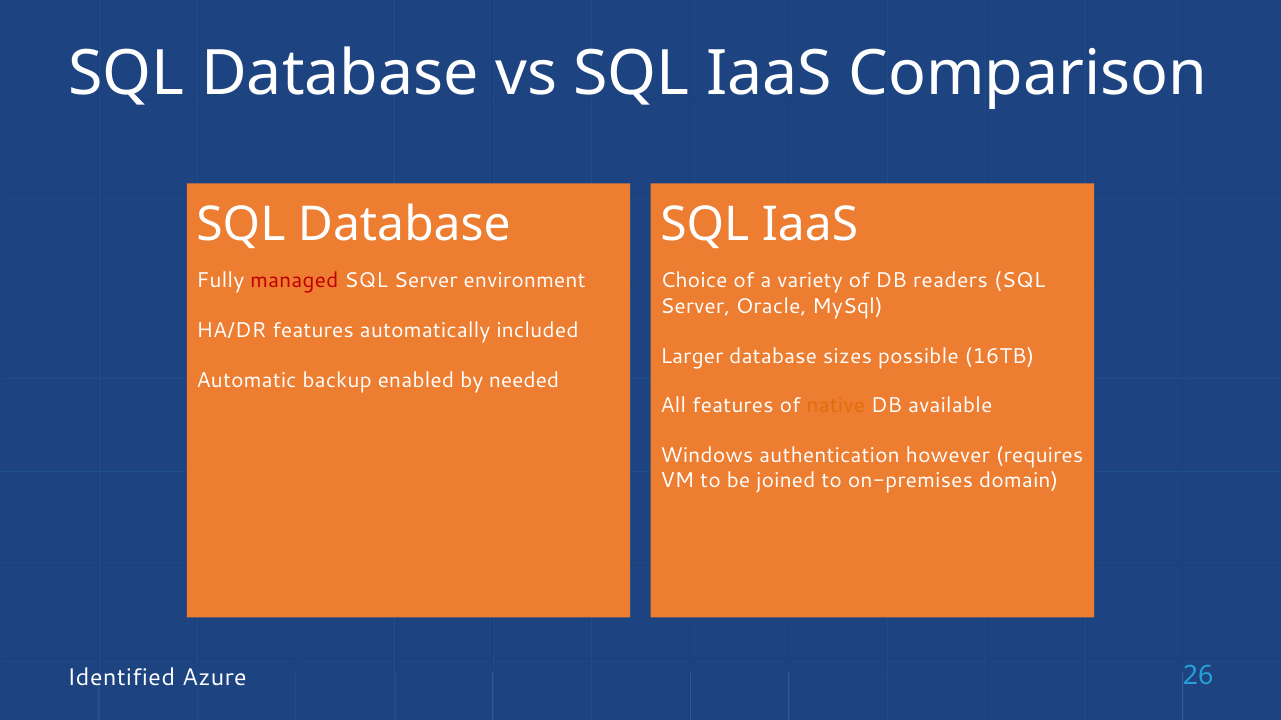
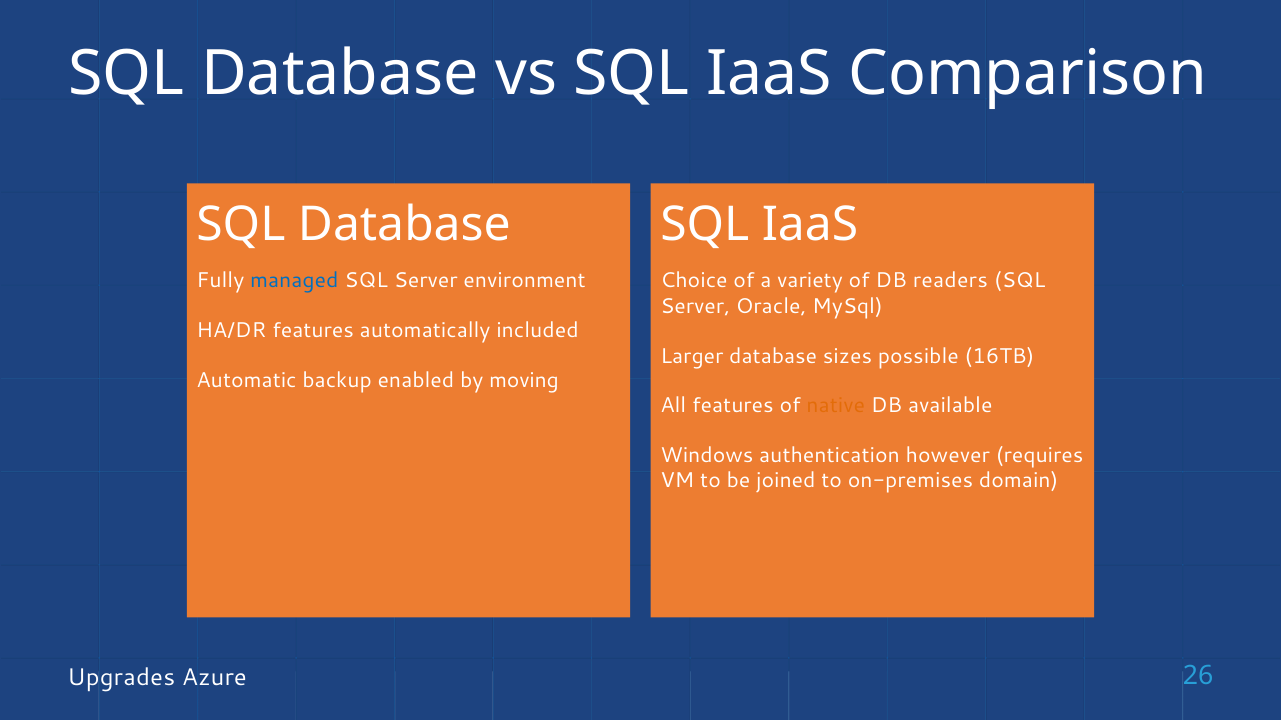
managed colour: red -> blue (294, 281)
needed: needed -> moving (524, 380)
Identified: Identified -> Upgrades (121, 678)
